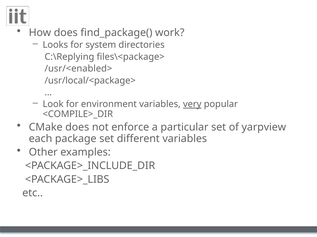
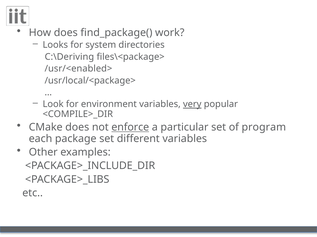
C:\Replying: C:\Replying -> C:\Deriving (69, 57)
enforce underline: none -> present (130, 128)
yarpview: yarpview -> program (264, 128)
